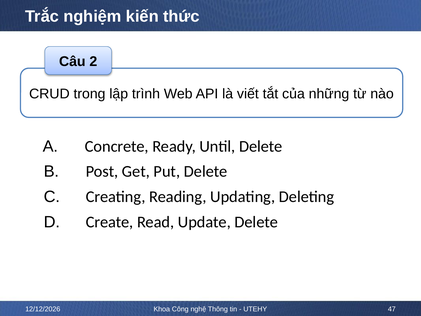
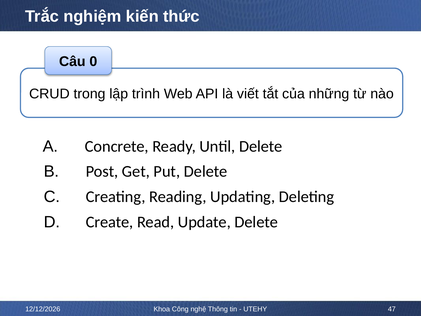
2: 2 -> 0 (93, 61)
